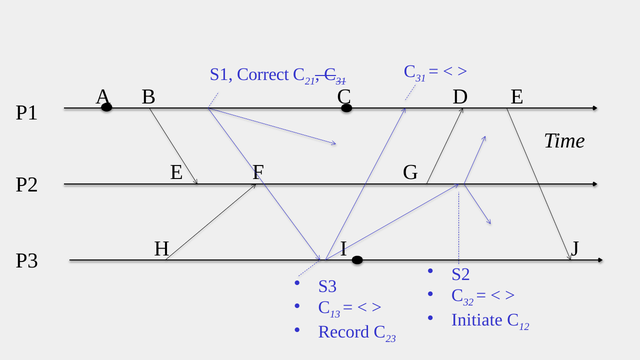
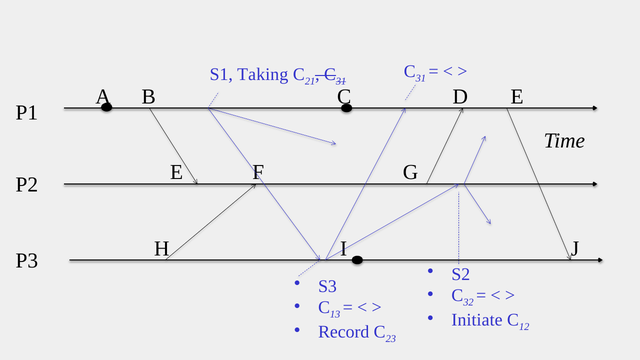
Correct: Correct -> Taking (263, 74)
